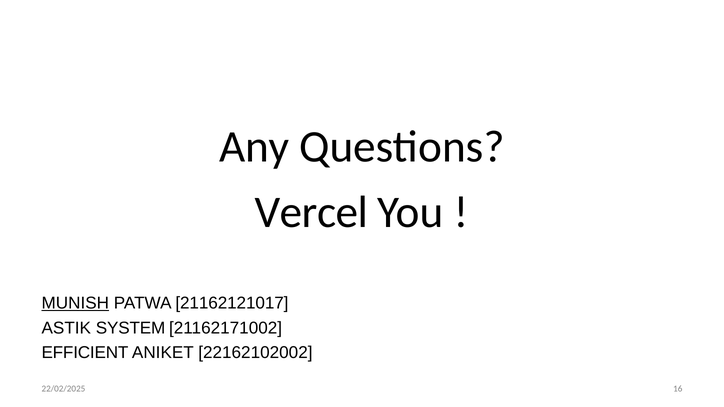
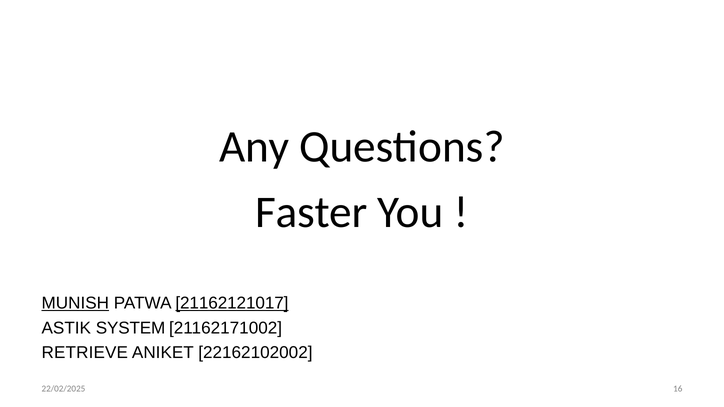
Vercel: Vercel -> Faster (311, 212)
21162121017 underline: none -> present (232, 304)
EFFICIENT: EFFICIENT -> RETRIEVE (85, 353)
